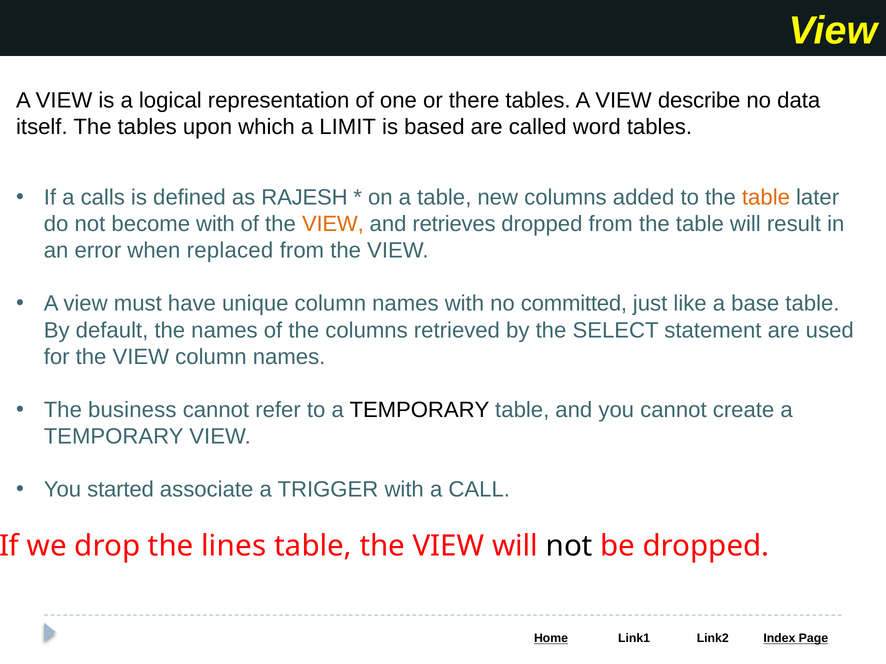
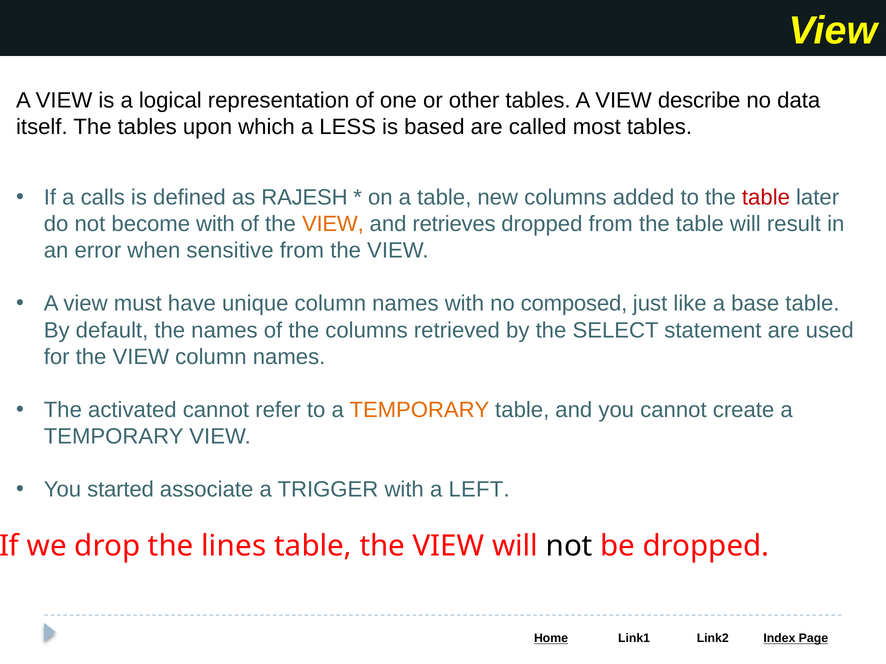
there: there -> other (474, 100)
LIMIT: LIMIT -> LESS (348, 127)
word: word -> most (597, 127)
table colour: orange -> red (766, 198)
replaced: replaced -> sensitive (230, 251)
committed: committed -> composed (574, 304)
business: business -> activated (132, 410)
TEMPORARY colour: black -> orange (419, 410)
CALL: CALL -> LEFT (479, 490)
